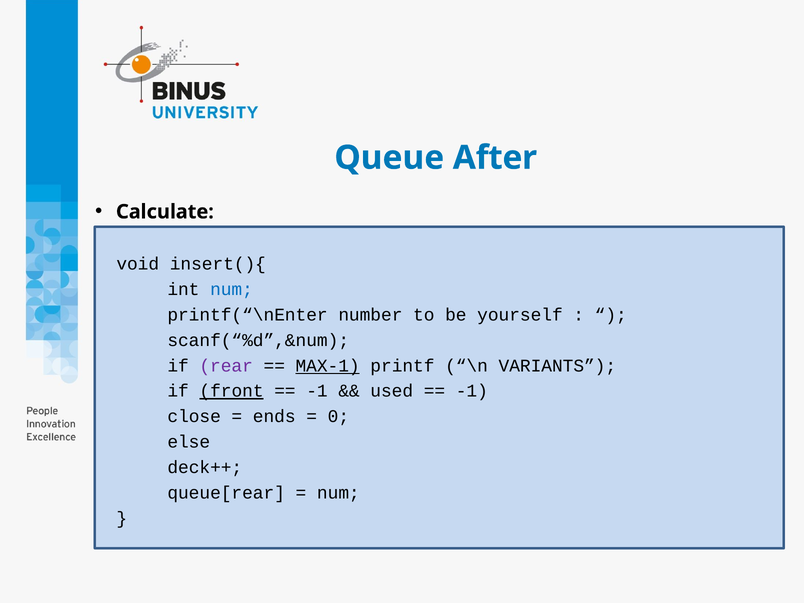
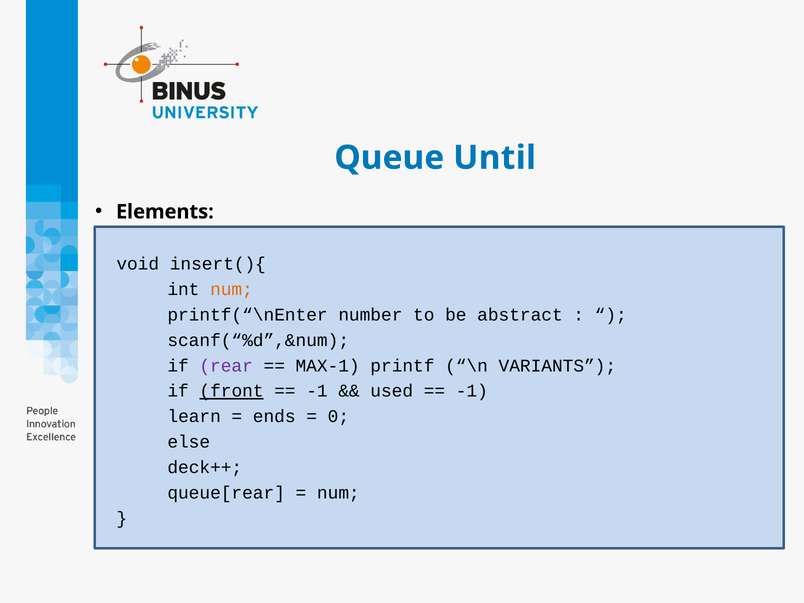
After: After -> Until (495, 158)
Calculate: Calculate -> Elements (165, 212)
num colour: blue -> orange (232, 289)
yourself: yourself -> abstract (520, 315)
MAX-1 underline: present -> none (328, 366)
close: close -> learn (194, 417)
